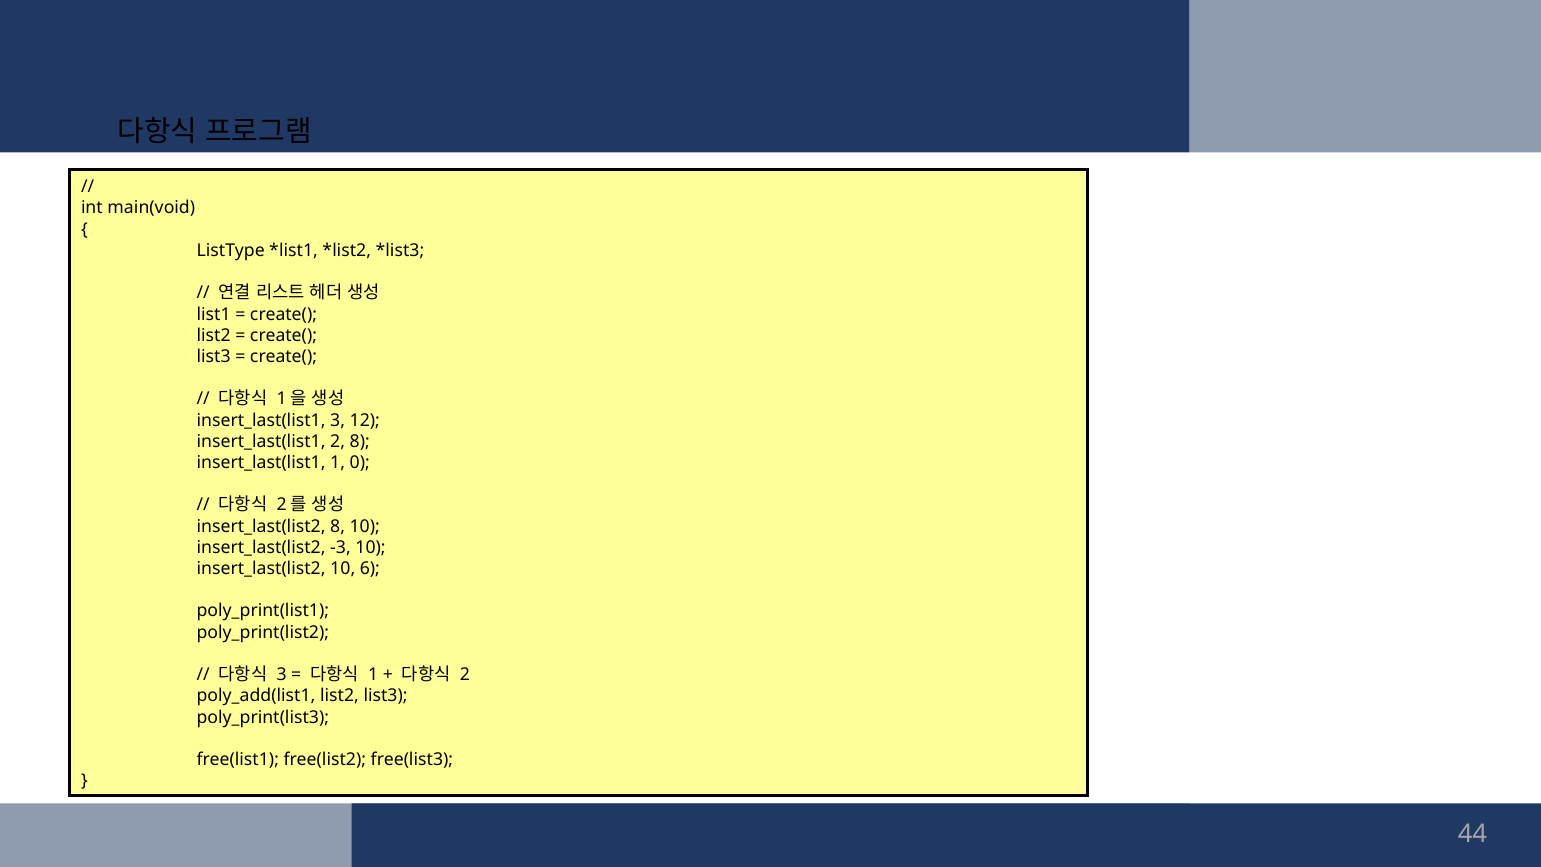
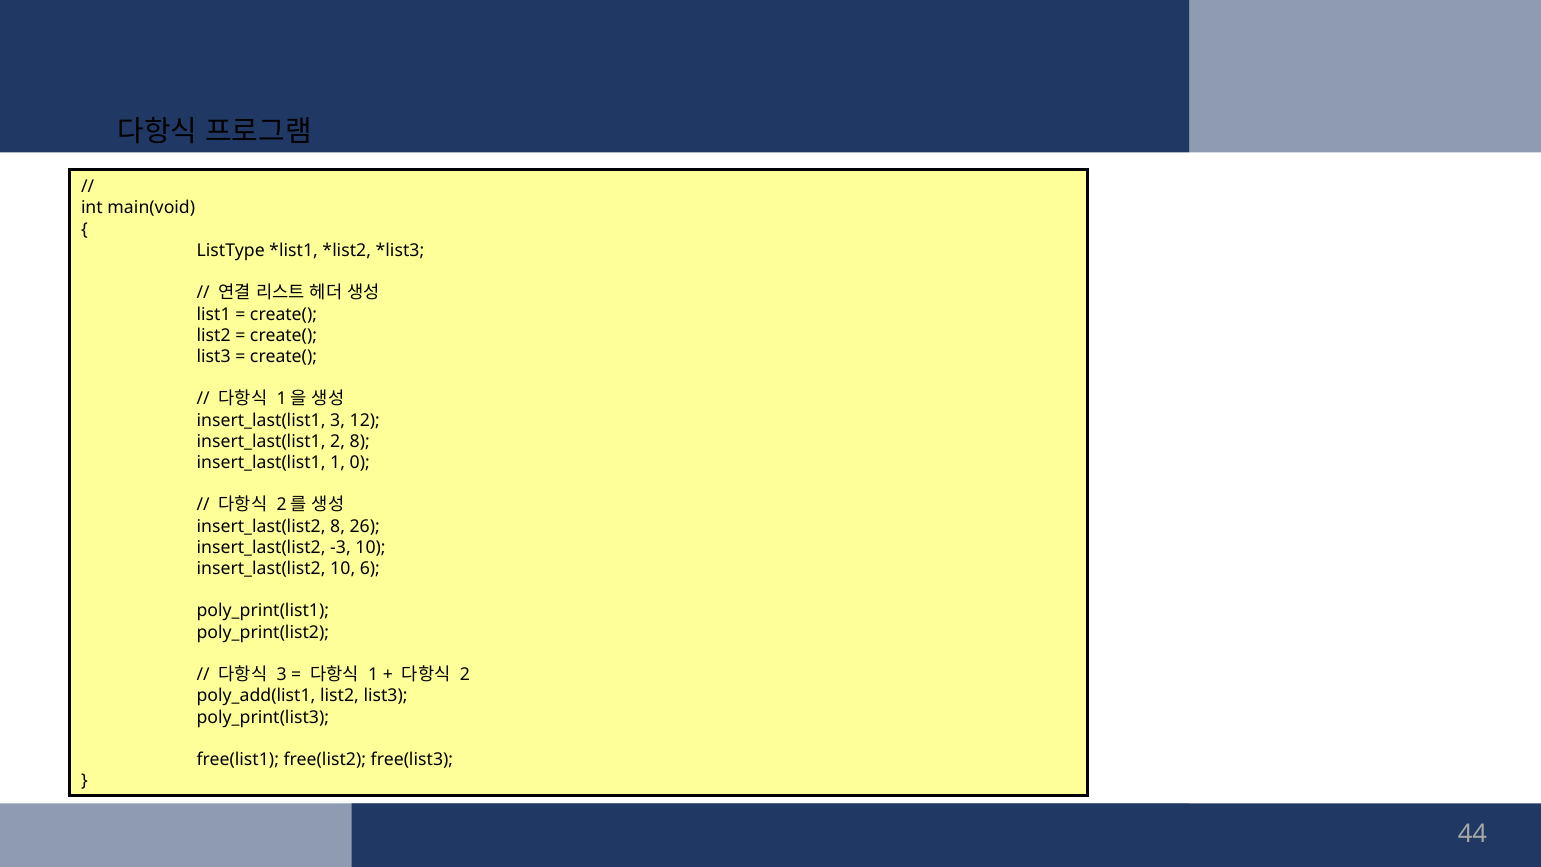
8 10: 10 -> 26 (365, 526)
